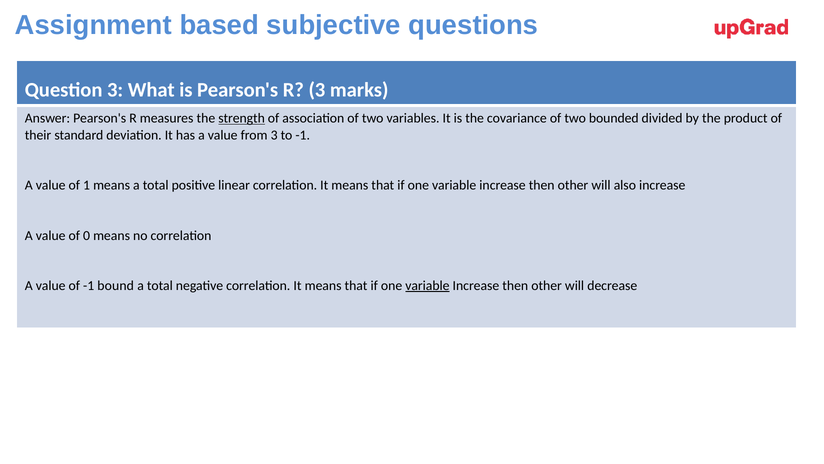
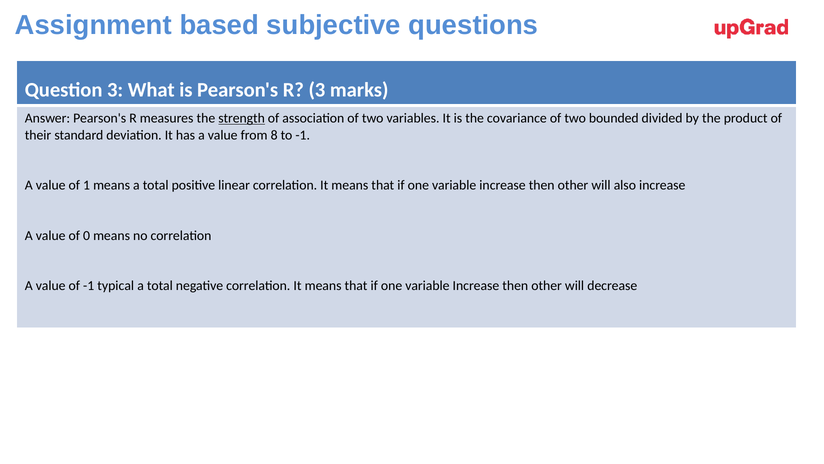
from 3: 3 -> 8 (274, 135)
bound: bound -> typical (116, 286)
variable underline: present -> none (427, 286)
